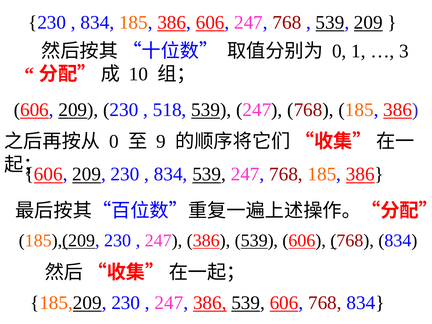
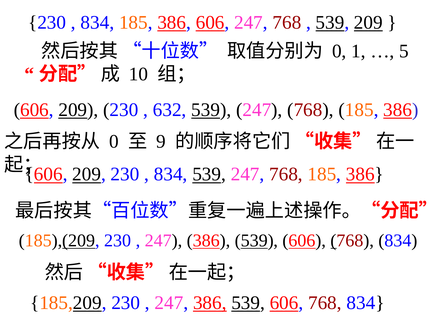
3: 3 -> 5 (404, 51)
518: 518 -> 632 (170, 110)
